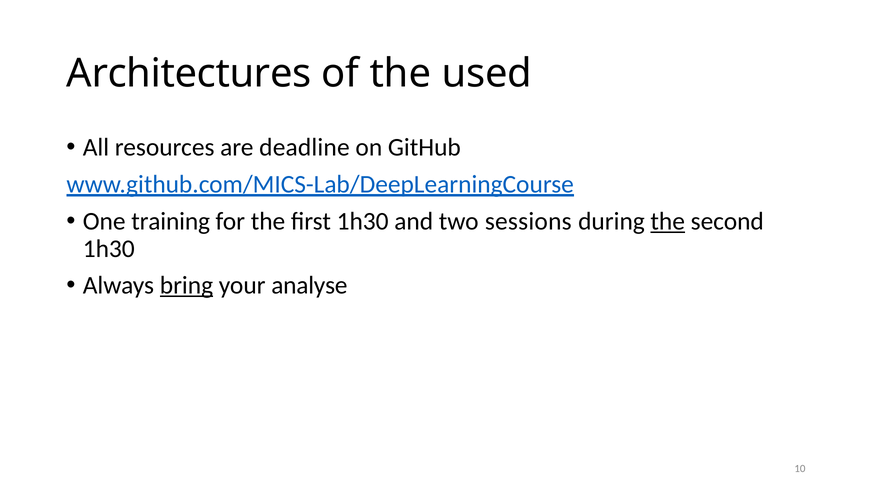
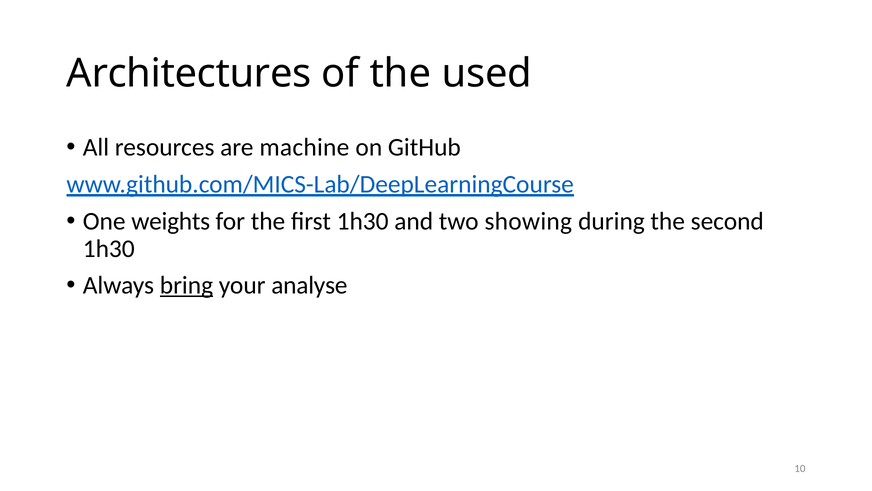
deadline: deadline -> machine (304, 147)
training: training -> weights (171, 221)
sessions: sessions -> showing (528, 221)
the underline: present -> none (668, 221)
